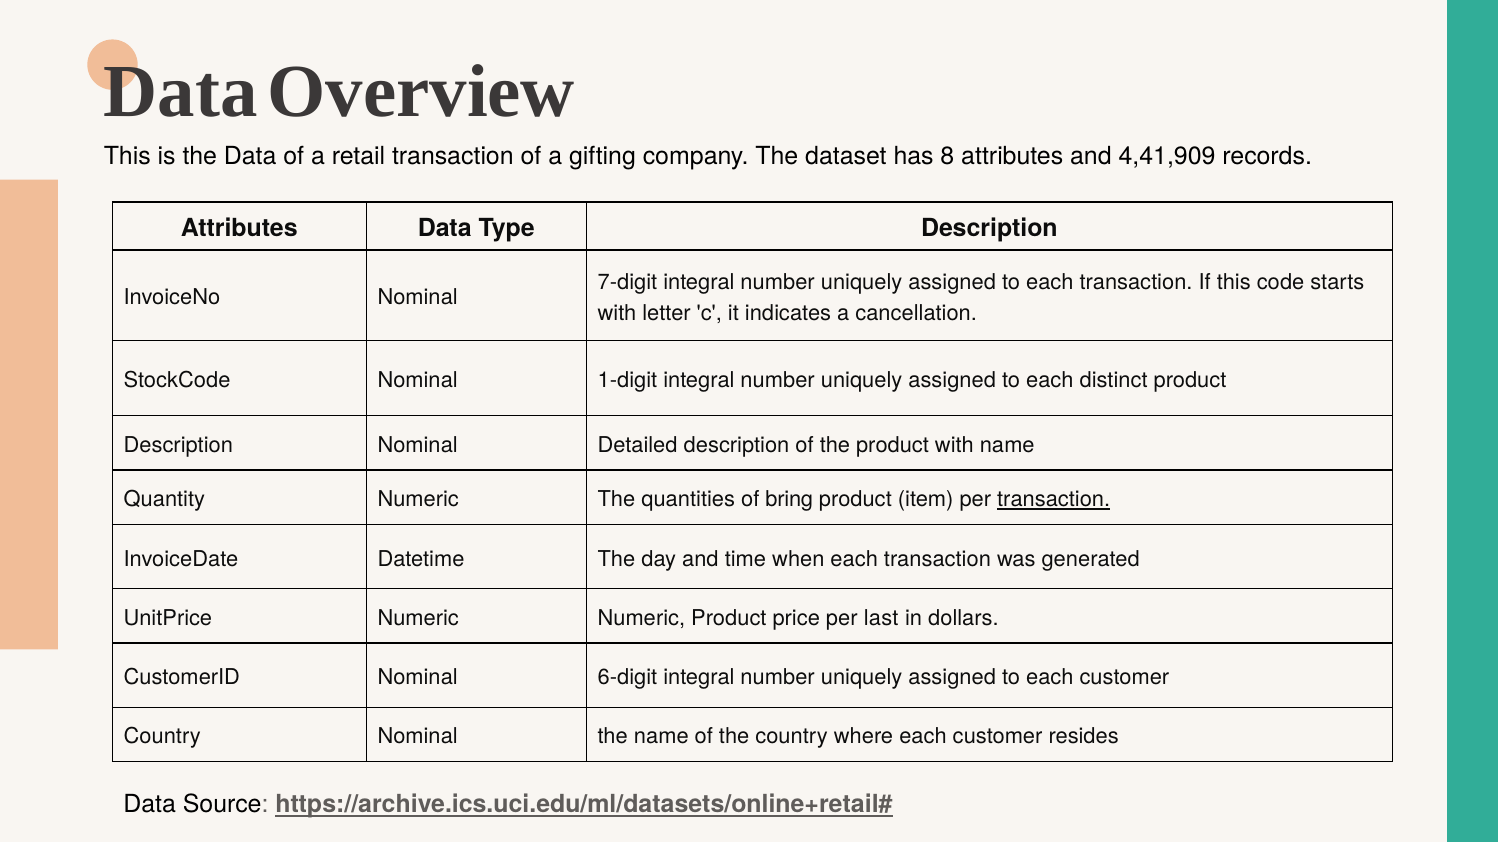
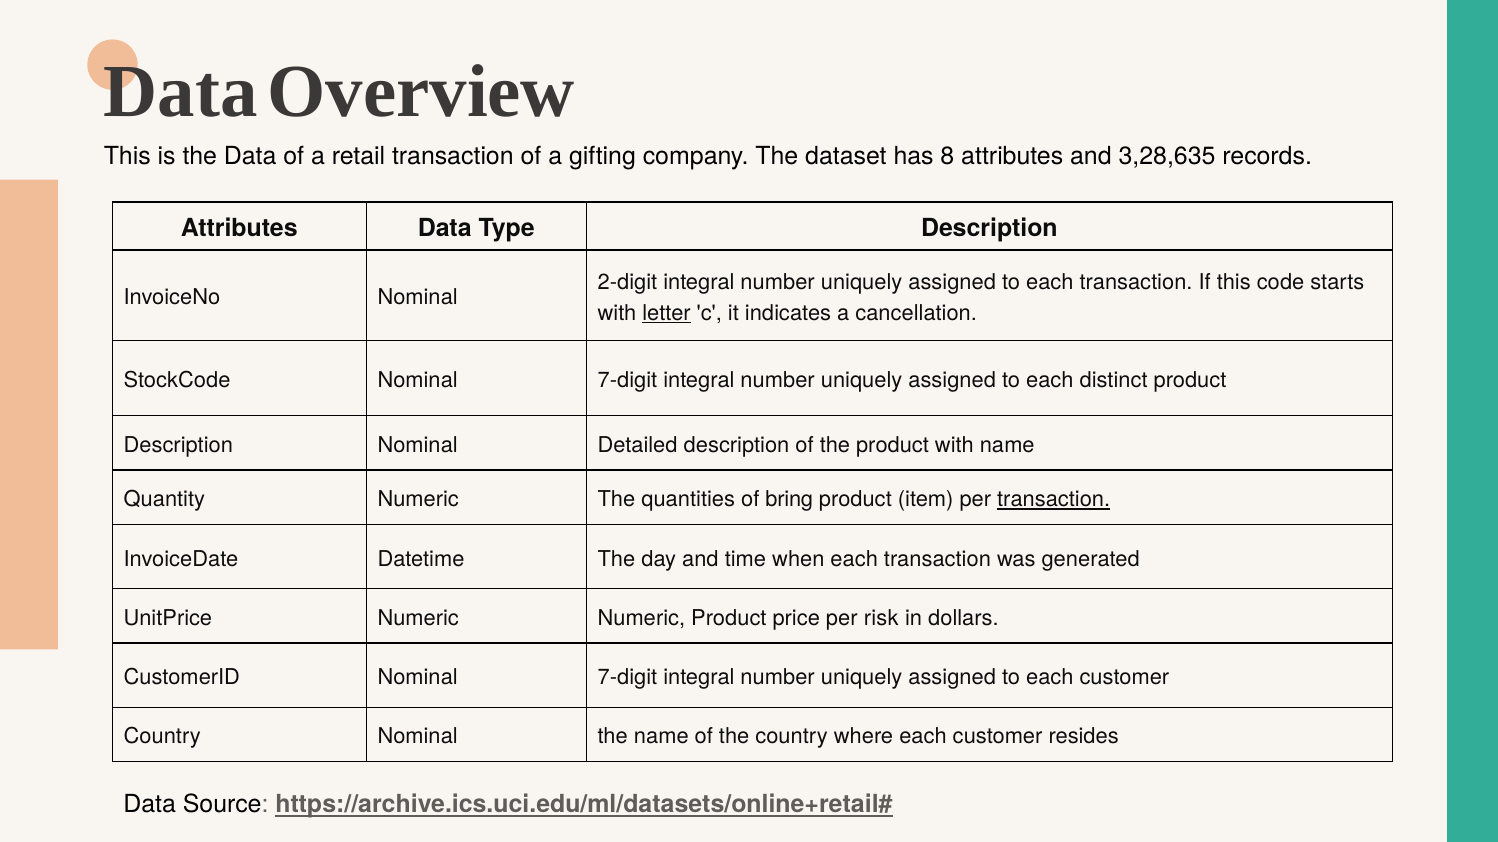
4,41,909: 4,41,909 -> 3,28,635 (1167, 157)
7-digit: 7-digit -> 2-digit (627, 282)
letter underline: none -> present (667, 313)
StockCode Nominal 1-digit: 1-digit -> 7-digit (627, 381)
last: last -> risk (881, 619)
CustomerID Nominal 6-digit: 6-digit -> 7-digit (627, 678)
